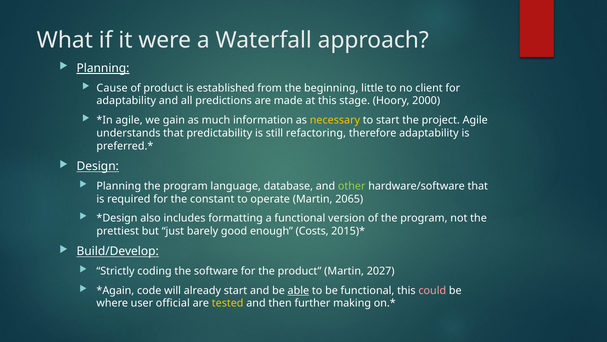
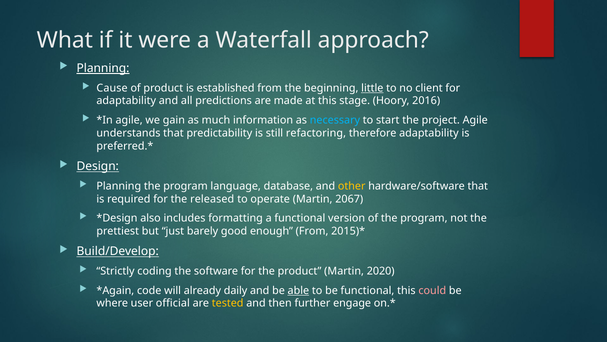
little underline: none -> present (372, 88)
2000: 2000 -> 2016 (426, 101)
necessary colour: yellow -> light blue (335, 120)
other colour: light green -> yellow (352, 186)
constant: constant -> released (212, 199)
2065: 2065 -> 2067 (349, 199)
enough Costs: Costs -> From (312, 231)
2027: 2027 -> 2020 (381, 271)
already start: start -> daily (236, 290)
making: making -> engage (352, 303)
